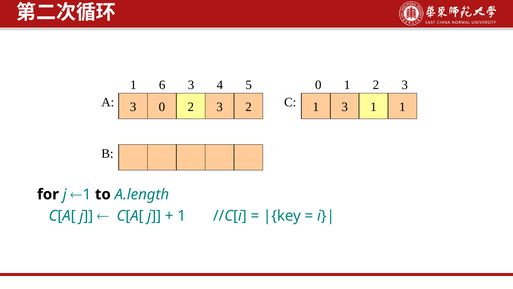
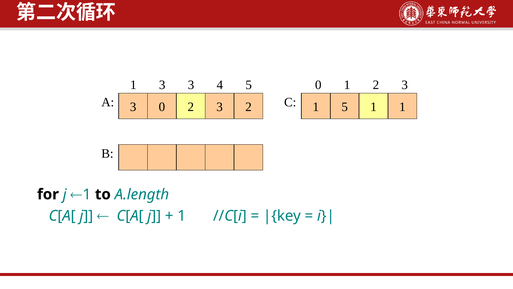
1 6: 6 -> 3 (162, 85)
1 3: 3 -> 5 (345, 107)
